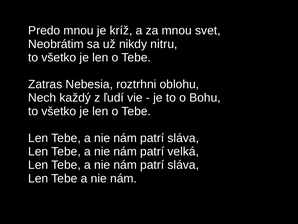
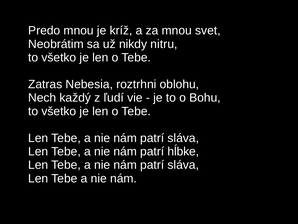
velká: velká -> hĺbke (183, 151)
